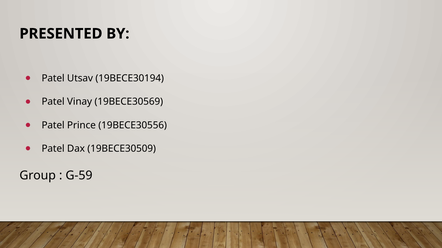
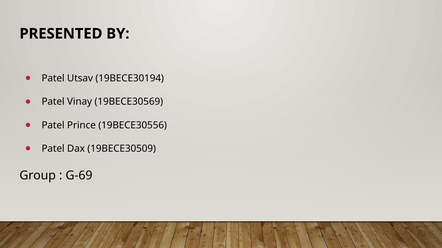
G-59: G-59 -> G-69 (79, 176)
